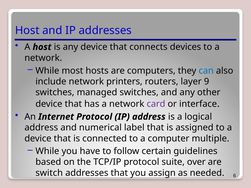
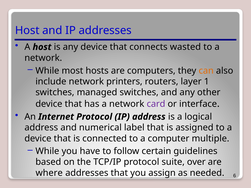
devices: devices -> wasted (185, 47)
can colour: blue -> orange (206, 71)
9: 9 -> 1 (207, 82)
switch: switch -> where (49, 173)
